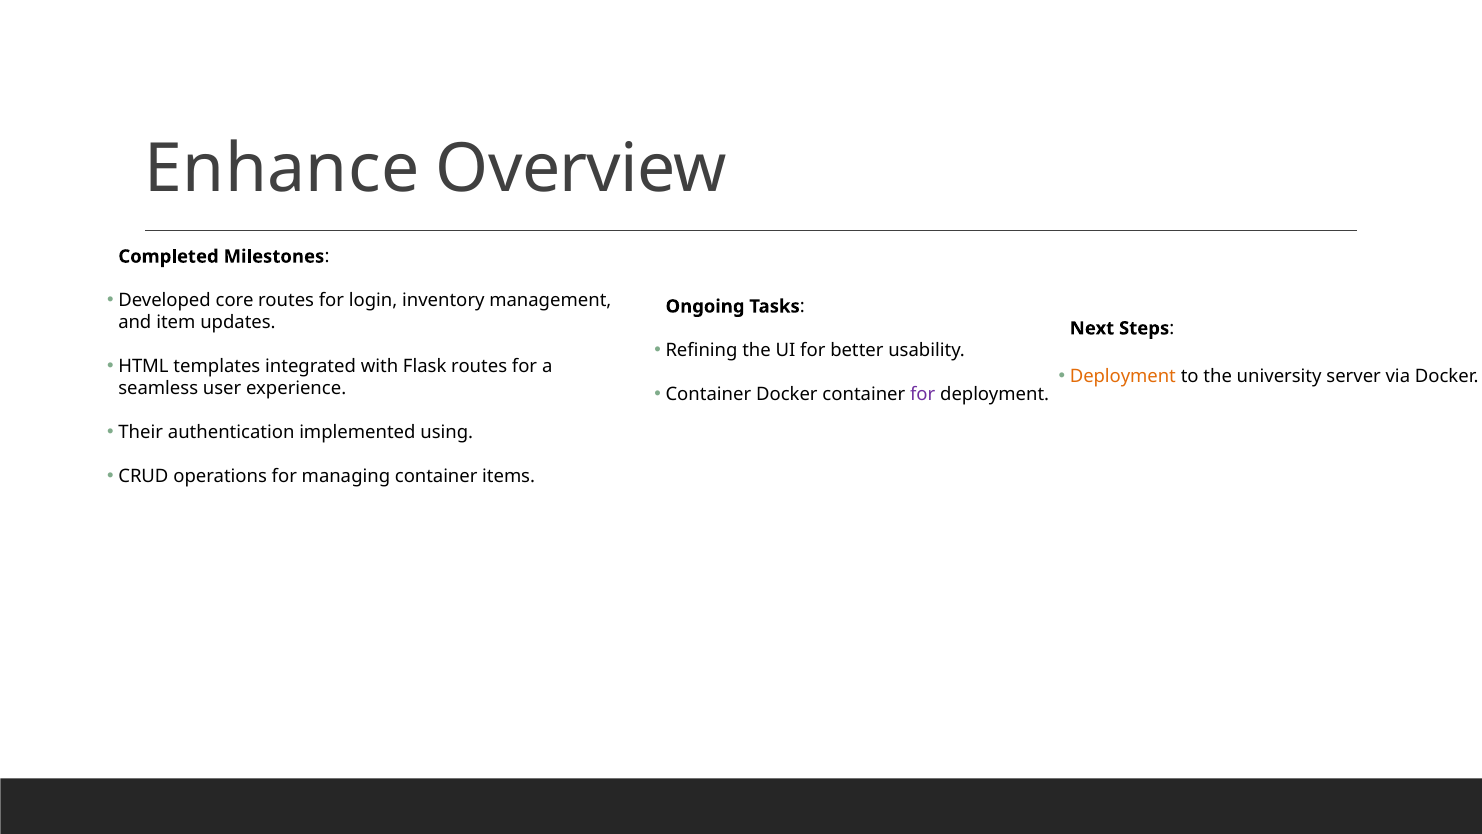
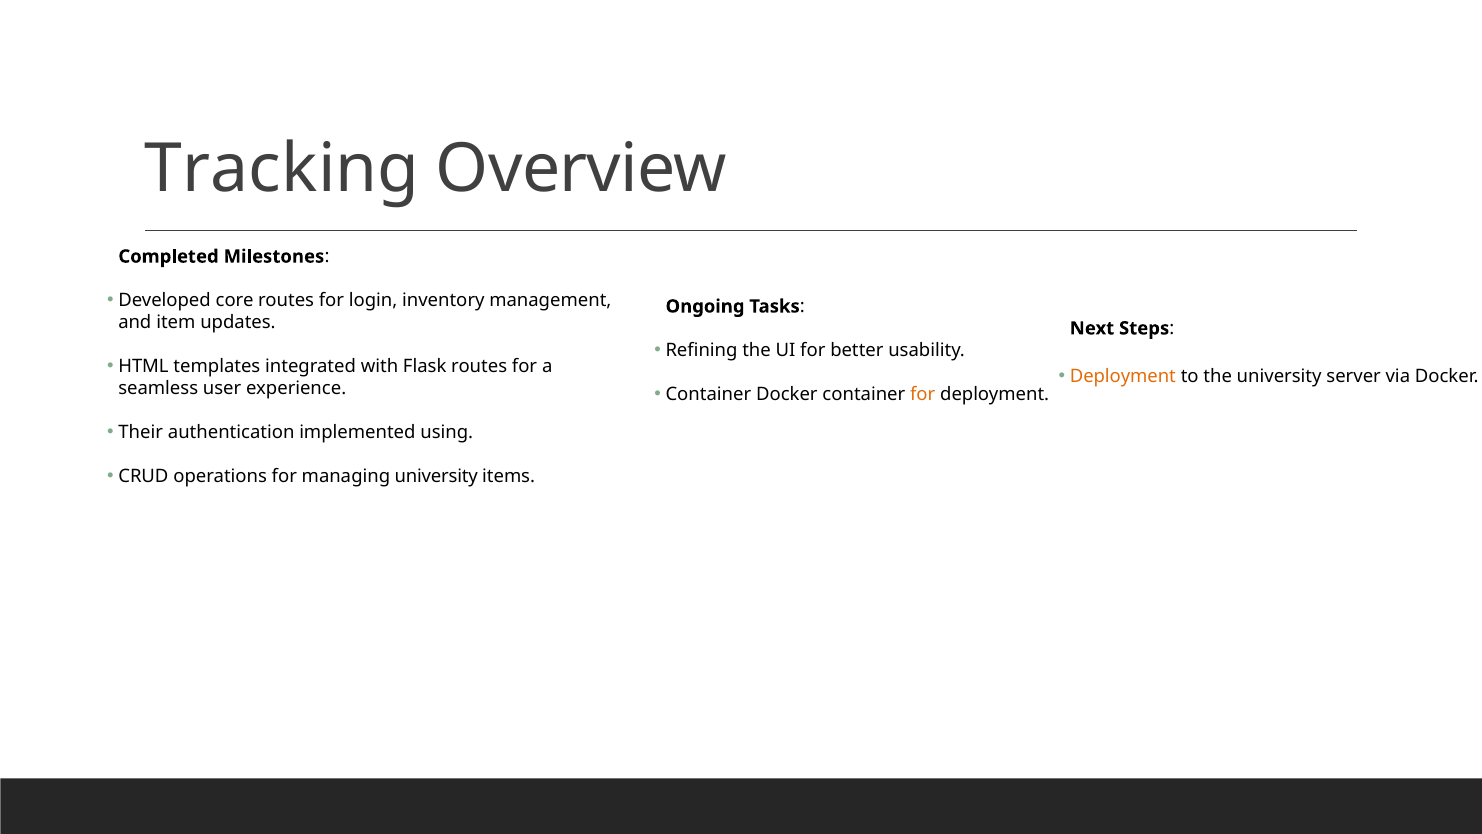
Enhance: Enhance -> Tracking (282, 169)
for colour: purple -> orange (923, 394)
managing container: container -> university (436, 476)
